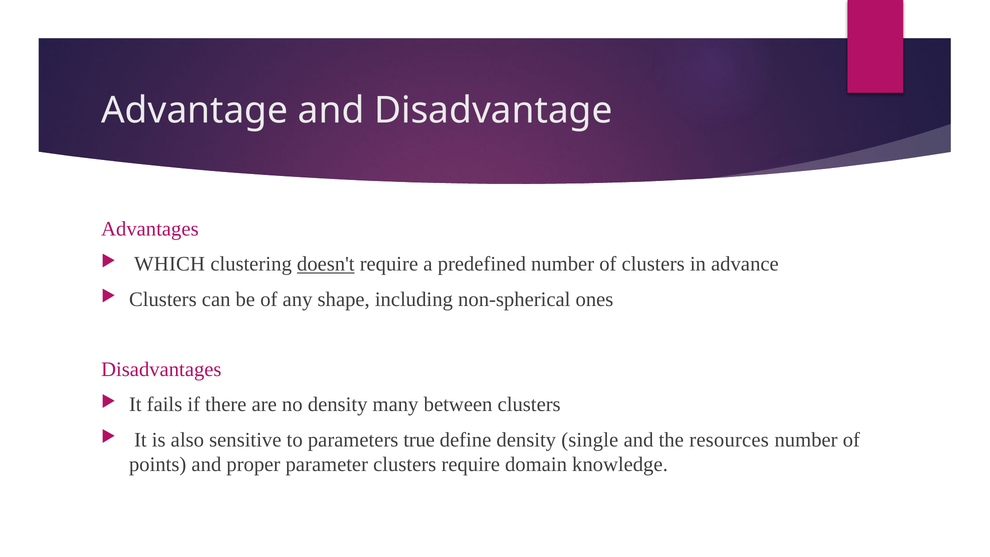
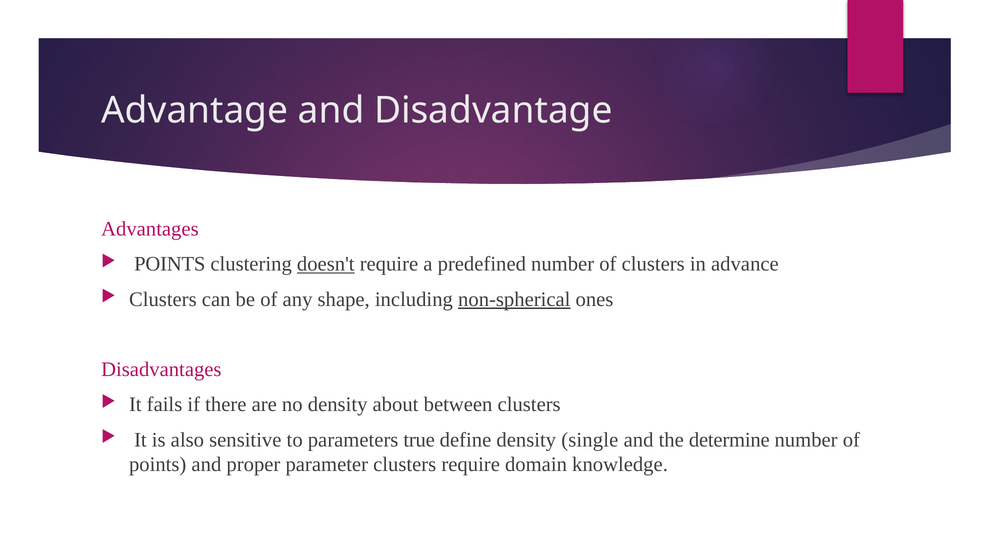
WHICH: WHICH -> POINTS (170, 264)
non-spherical underline: none -> present (514, 299)
many: many -> about (396, 405)
resources: resources -> determine (729, 440)
